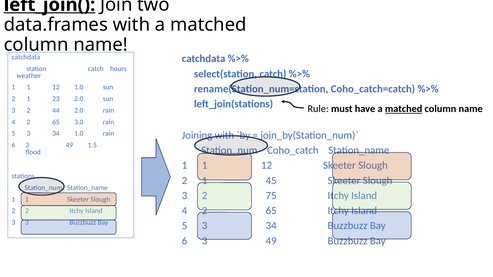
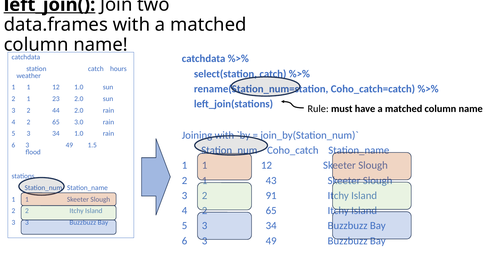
matched underline: present -> none (404, 109)
45: 45 -> 43 (271, 181)
75: 75 -> 91 (271, 196)
